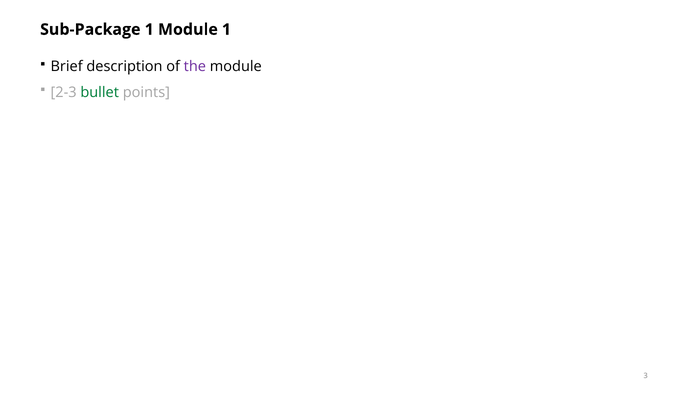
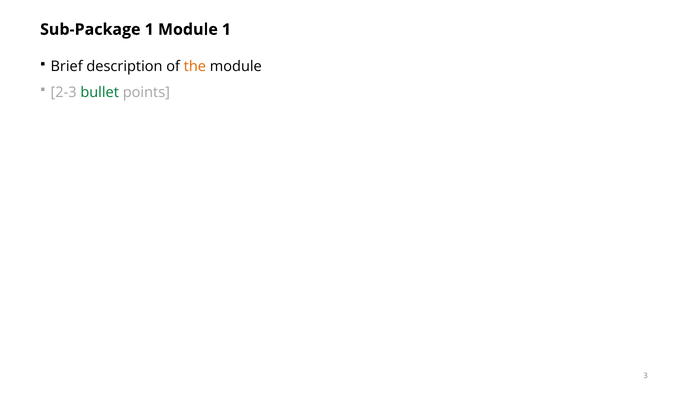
the colour: purple -> orange (195, 66)
